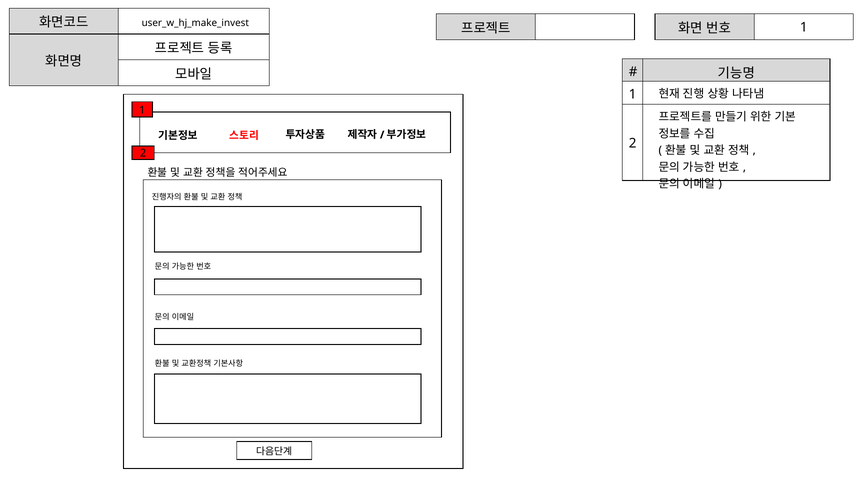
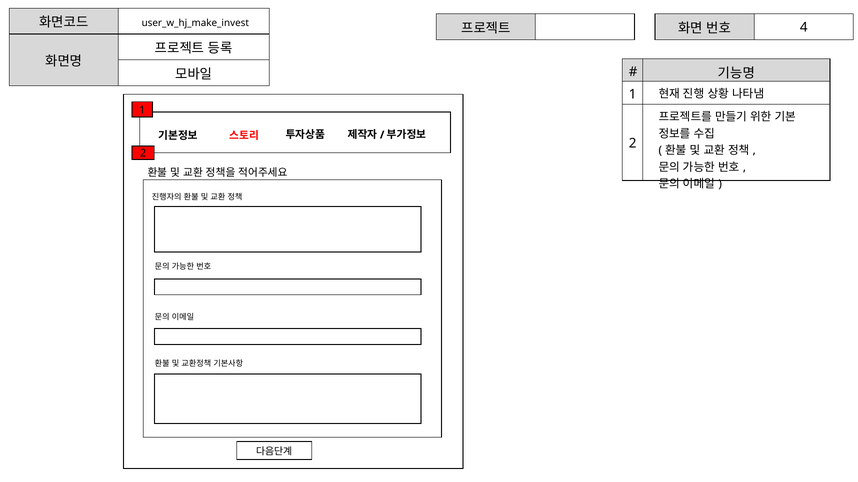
1: 1 -> 4 (804, 28)
